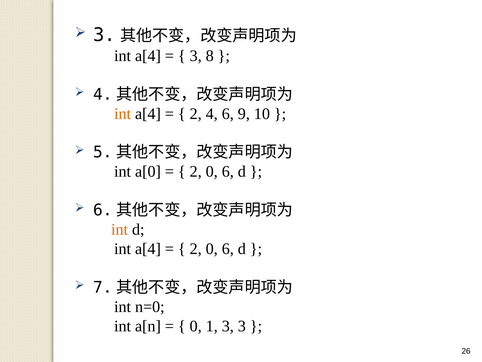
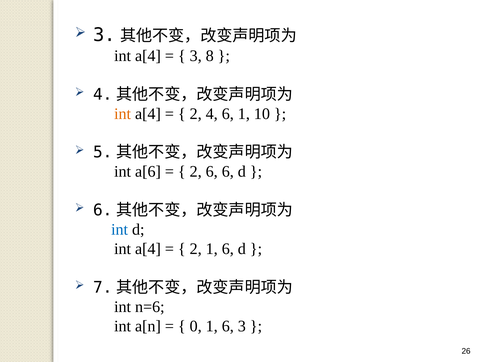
6 9: 9 -> 1 (244, 114)
a[0: a[0 -> a[6 (148, 171)
0: 0 -> 6 (212, 171)
int colour: orange -> blue (120, 229)
0: 0 -> 1 (212, 249)
n=0: n=0 -> n=6 (150, 306)
0 1 3: 3 -> 6 (228, 326)
